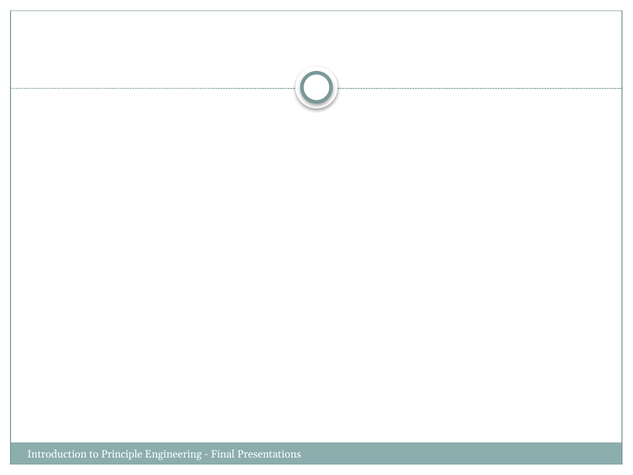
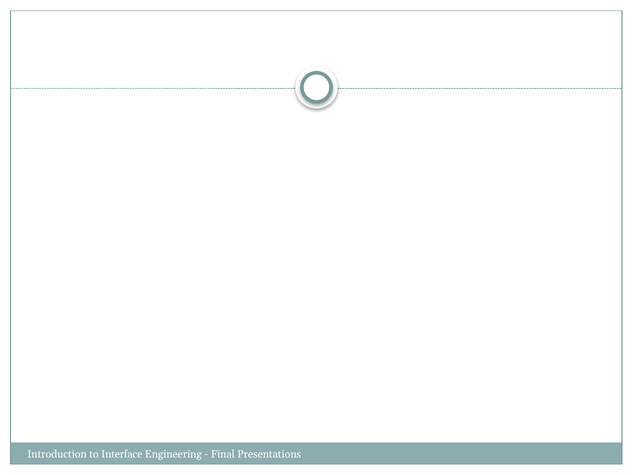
Principle: Principle -> Interface (122, 454)
